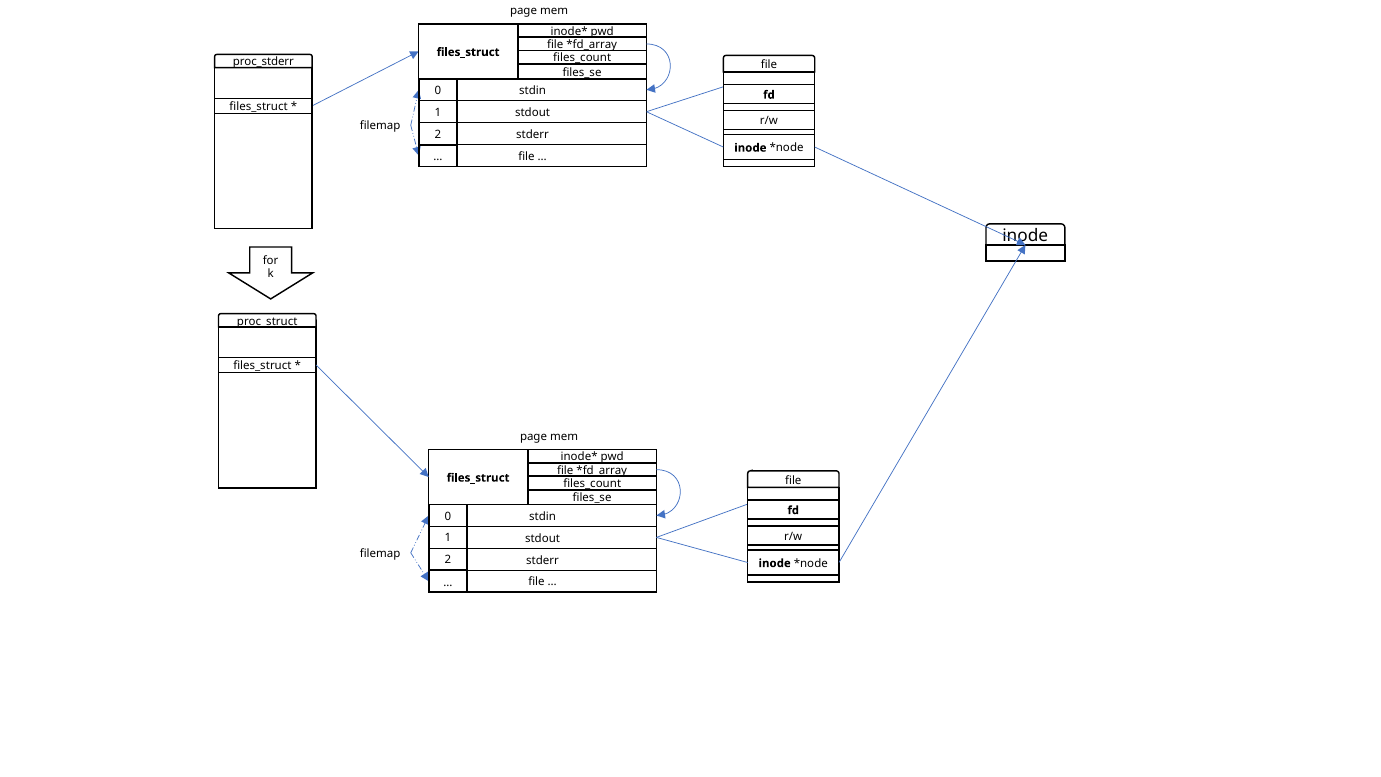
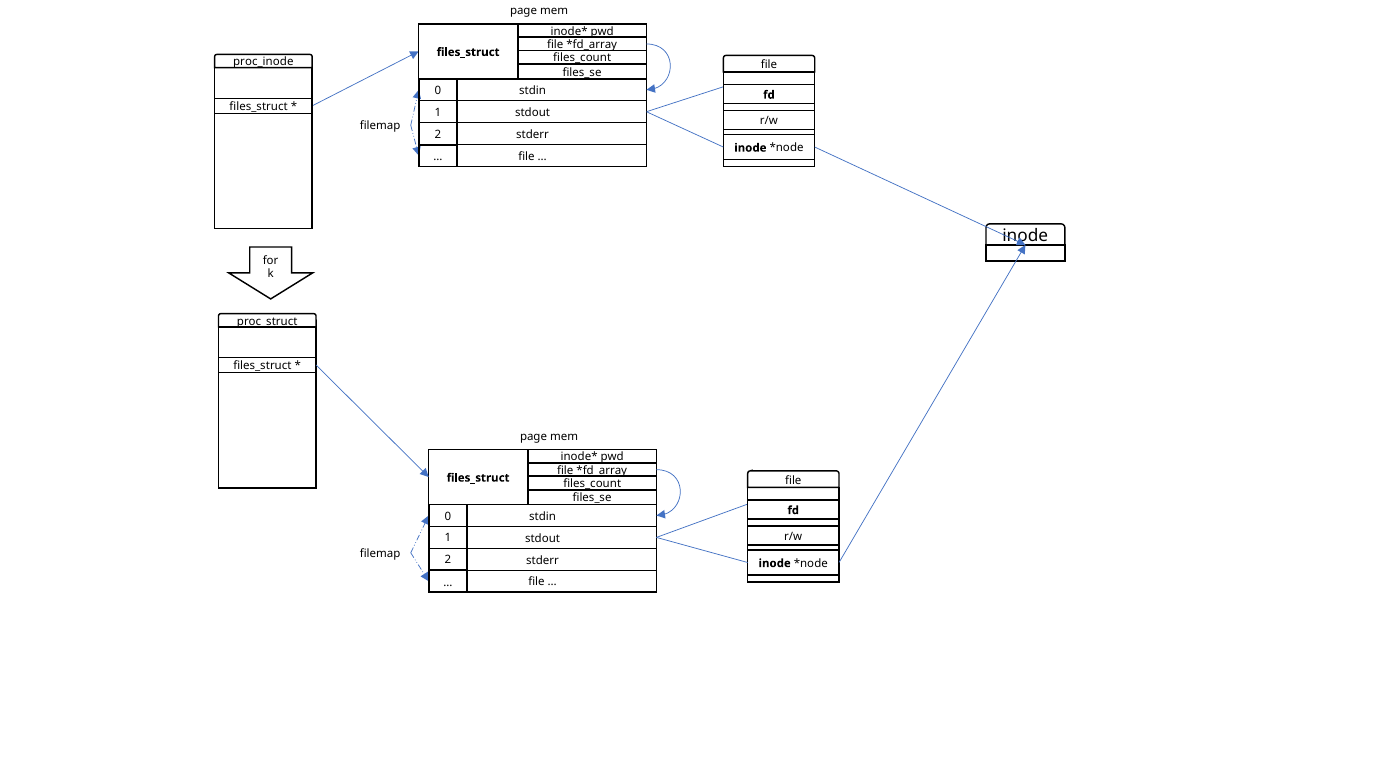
proc_stderr: proc_stderr -> proc_inode (263, 62)
